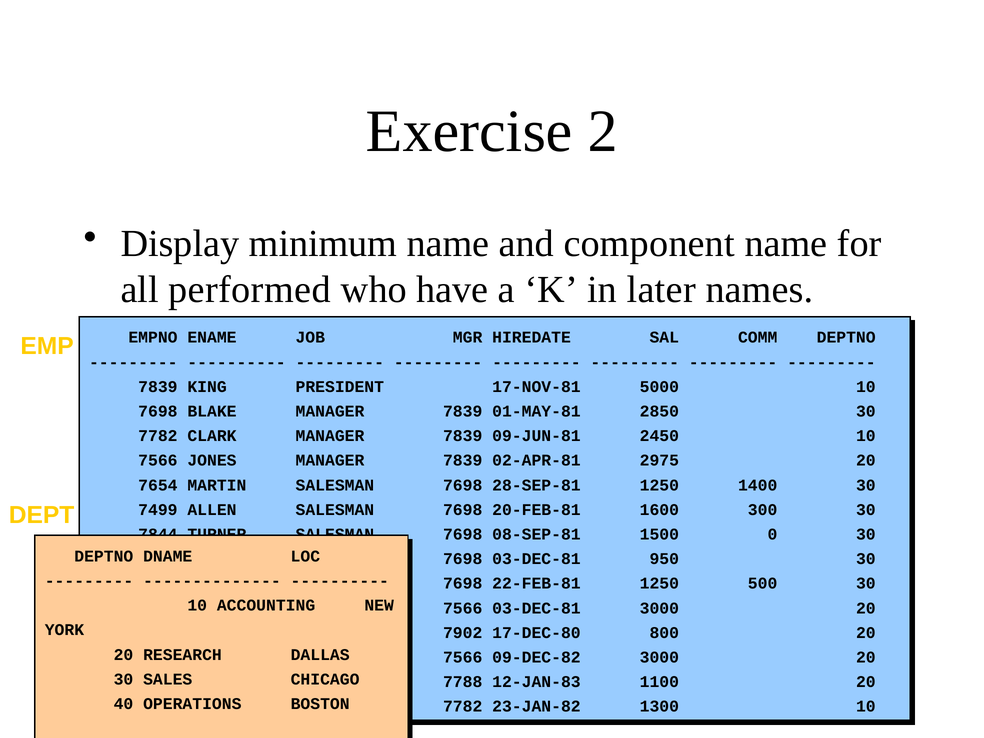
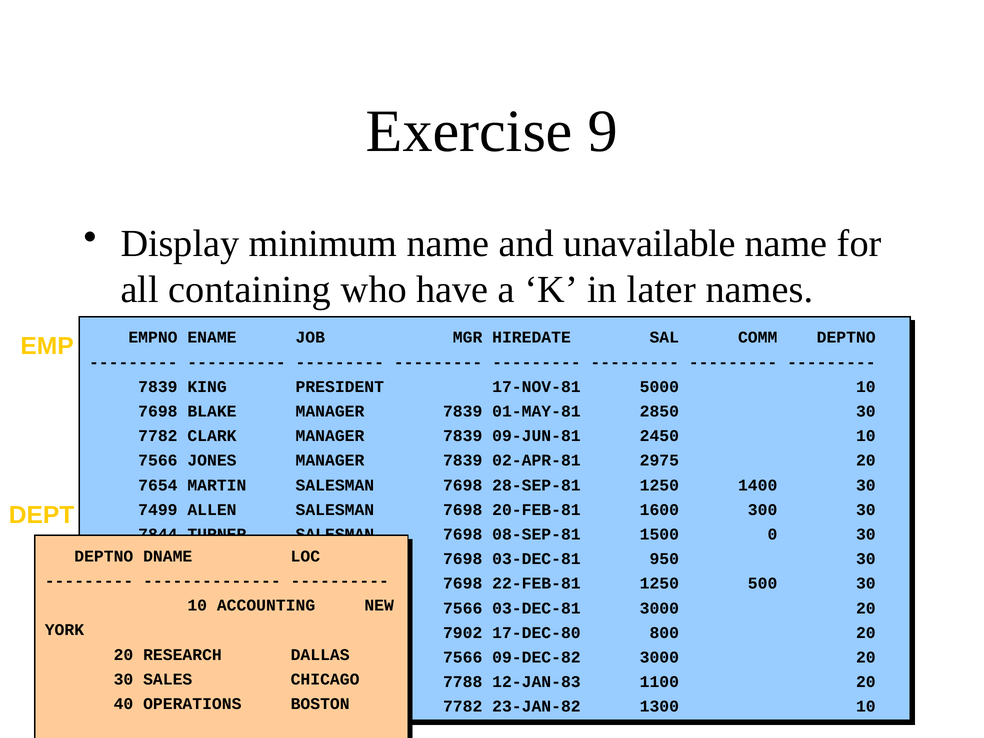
2: 2 -> 9 (603, 131)
component: component -> unavailable (649, 244)
performed: performed -> containing (250, 290)
